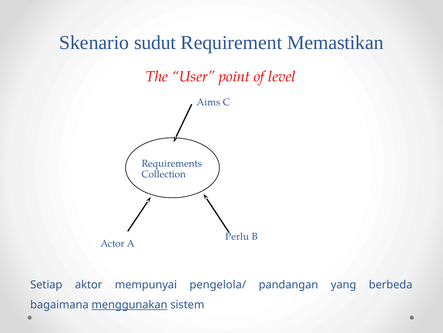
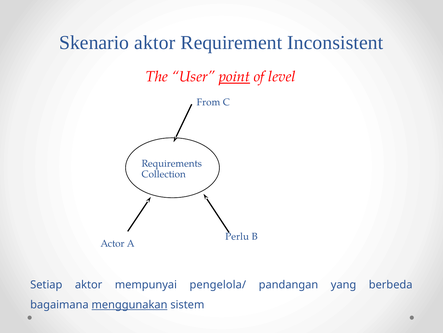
Skenario sudut: sudut -> aktor (155, 43)
Memastikan: Memastikan -> Inconsistent (335, 43)
point underline: none -> present (235, 77)
Aims: Aims -> From (208, 102)
